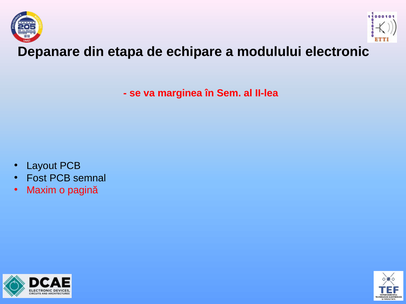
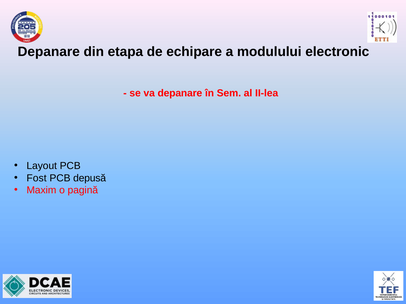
va marginea: marginea -> depanare (180, 93)
semnal: semnal -> depusă (90, 178)
